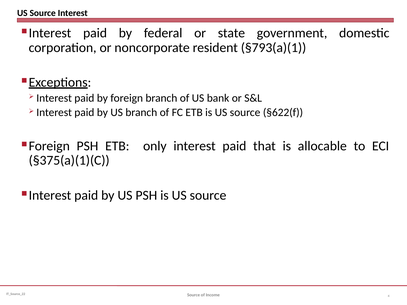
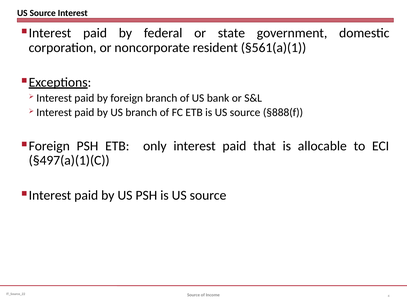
§793(a)(1: §793(a)(1 -> §561(a)(1 (274, 48)
§622(f: §622(f -> §888(f (283, 113)
§375(a)(1)(C: §375(a)(1)(C -> §497(a)(1)(C (69, 161)
